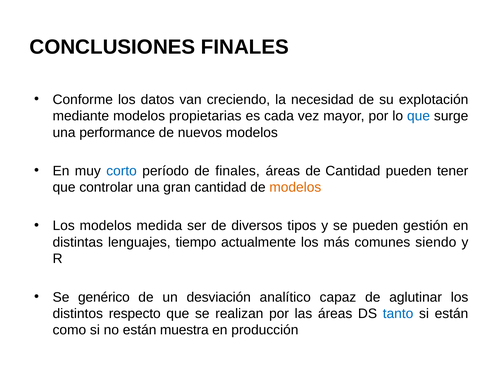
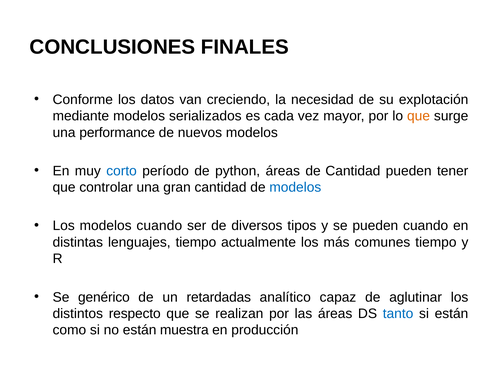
propietarias: propietarias -> serializados (205, 116)
que colour: blue -> orange (419, 116)
de finales: finales -> python (238, 171)
modelos colour: orange -> blue (295, 188)
modelos medida: medida -> cuando (159, 226)
pueden gestión: gestión -> cuando (426, 226)
comunes siendo: siendo -> tiempo (436, 243)
desviación: desviación -> retardadas (219, 298)
